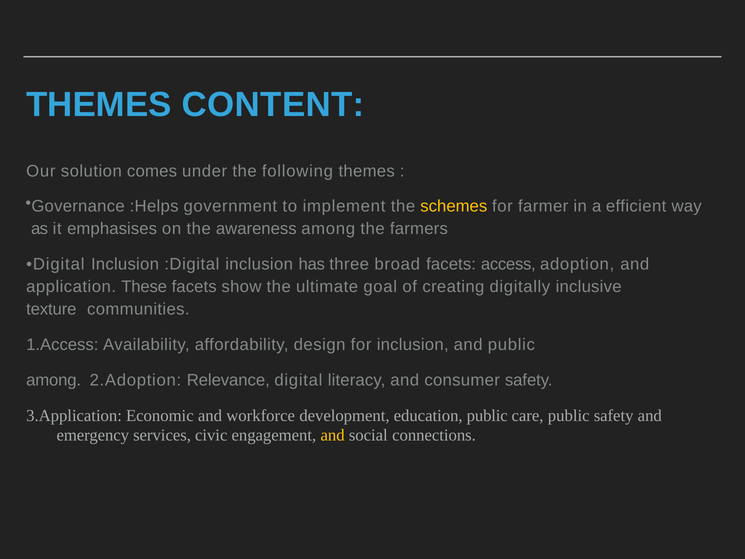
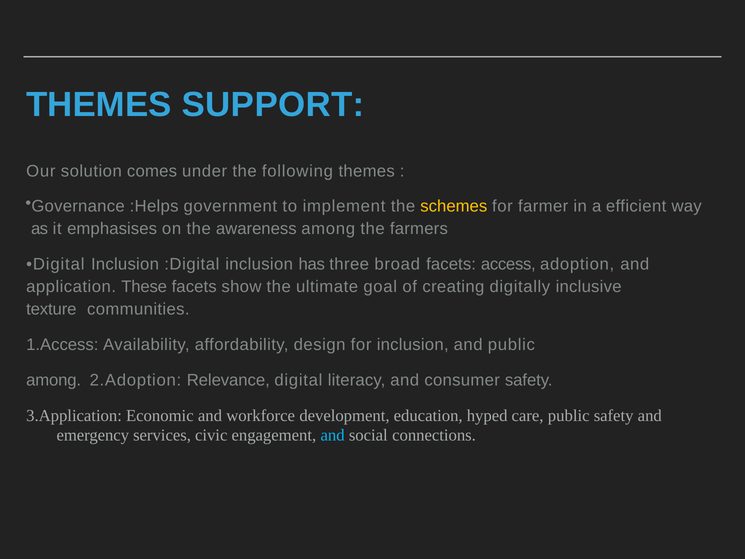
CONTENT: CONTENT -> SUPPORT (273, 105)
education public: public -> hyped (487, 416)
and colour: yellow -> light blue (333, 435)
